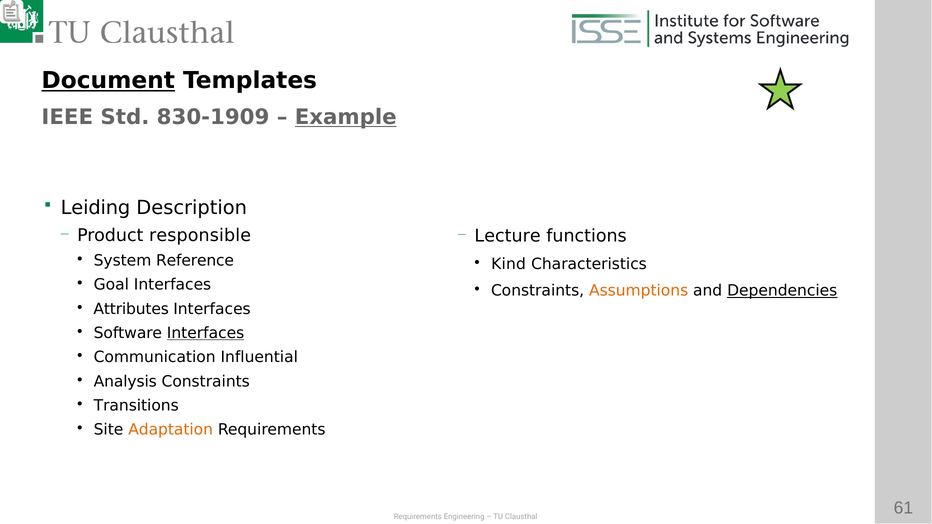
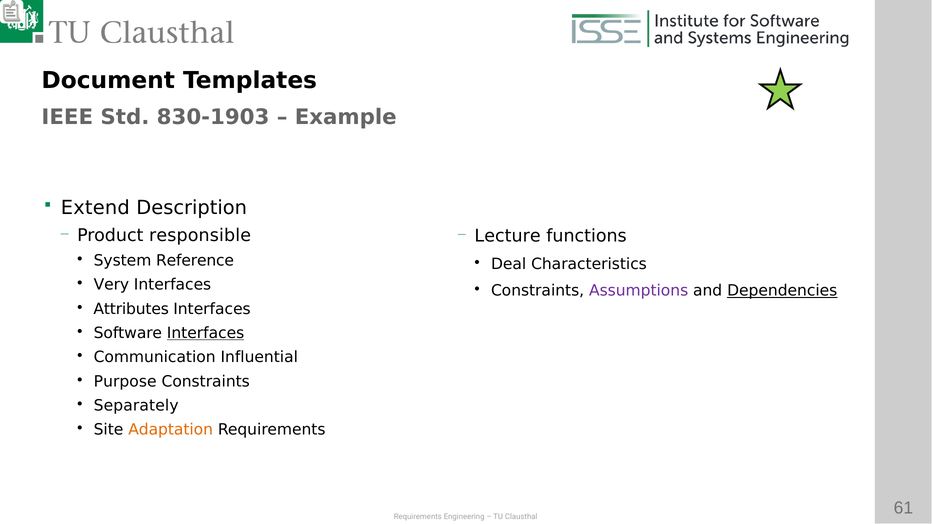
Document underline: present -> none (108, 81)
830-1909: 830-1909 -> 830-1903 (213, 117)
Example underline: present -> none (346, 117)
Leiding: Leiding -> Extend (95, 208)
Kind: Kind -> Deal (509, 264)
Goal: Goal -> Very (111, 285)
Assumptions colour: orange -> purple (639, 291)
Analysis: Analysis -> Purpose (125, 382)
Transitions: Transitions -> Separately (136, 406)
